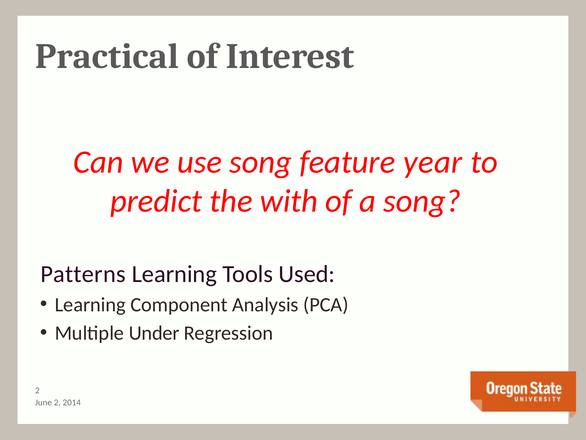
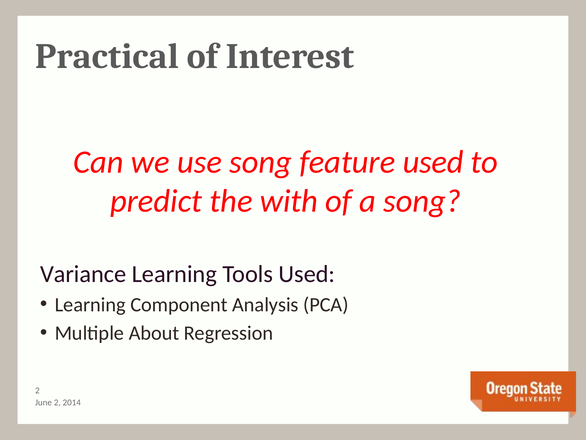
feature year: year -> used (433, 162)
Patterns: Patterns -> Variance (83, 274)
Under: Under -> About (154, 333)
